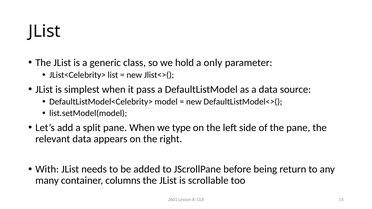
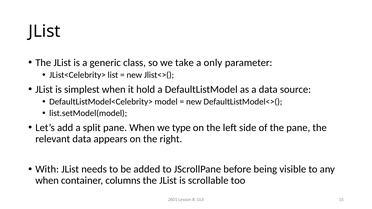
hold: hold -> take (184, 63)
pass: pass -> hold (146, 89)
return: return -> visible (293, 169)
many: many -> when (47, 181)
